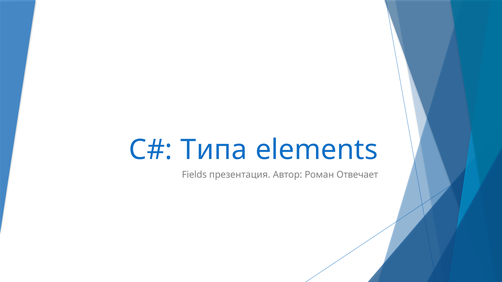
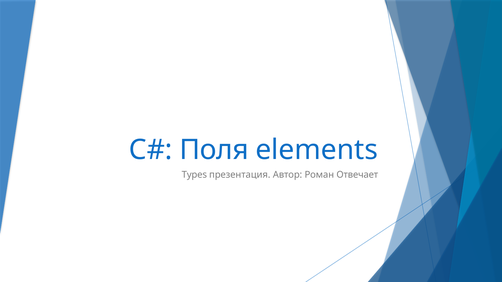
Типа: Типа -> Поля (214, 150)
Fields: Fields -> Types (194, 175)
